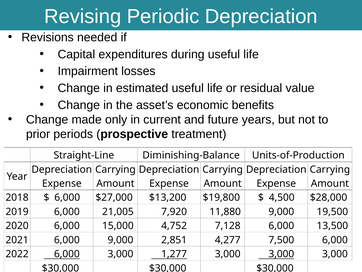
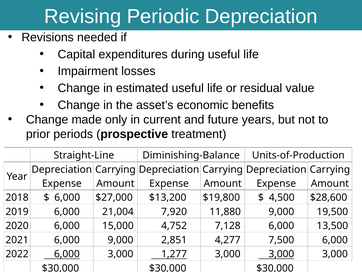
$28,000: $28,000 -> $28,600 (329, 197)
21,005: 21,005 -> 21,004 (118, 211)
